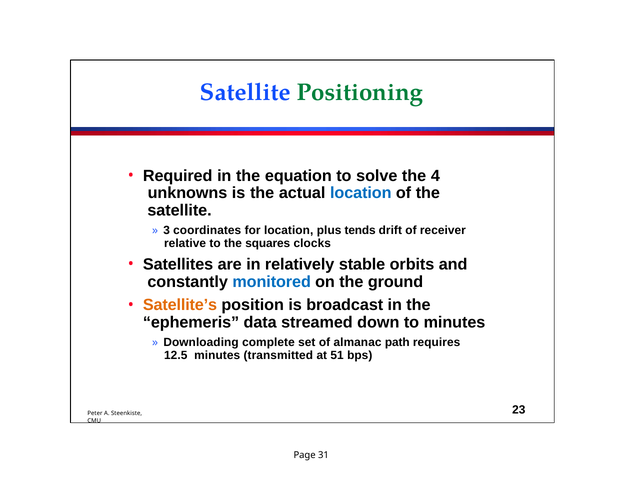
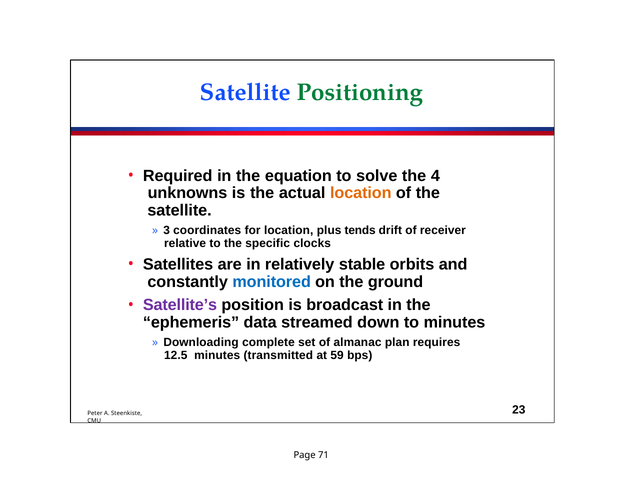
location colour: blue -> orange (361, 193)
squares: squares -> specific (268, 243)
Satellite’s colour: orange -> purple (180, 305)
path: path -> plan (397, 342)
51: 51 -> 59 (337, 355)
31: 31 -> 71 (323, 455)
